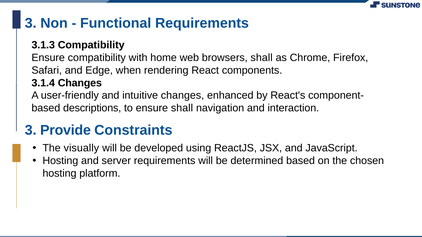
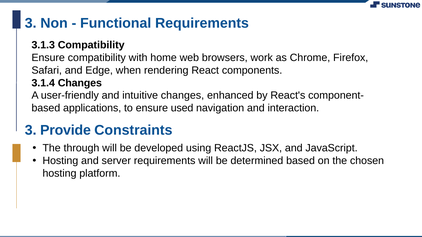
browsers shall: shall -> work (262, 58)
descriptions: descriptions -> applications (92, 108)
ensure shall: shall -> used (182, 108)
visually: visually -> through (81, 148)
